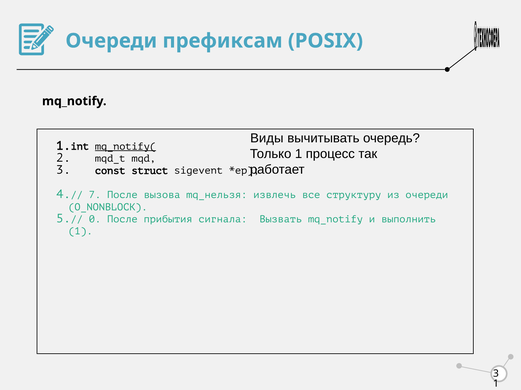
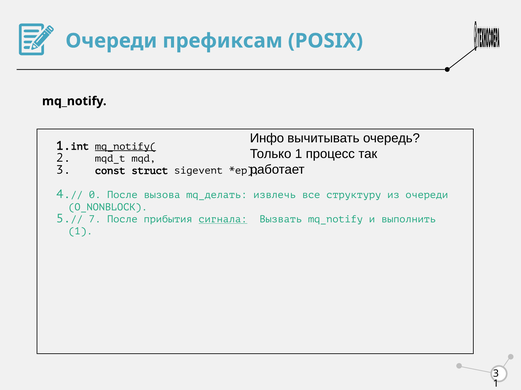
Виды: Виды -> Инфо (267, 138)
7: 7 -> 0 (95, 195)
mq_нельзя: mq_нельзя -> mq_делать (217, 195)
0: 0 -> 7 (95, 220)
сигнала underline: none -> present (223, 220)
